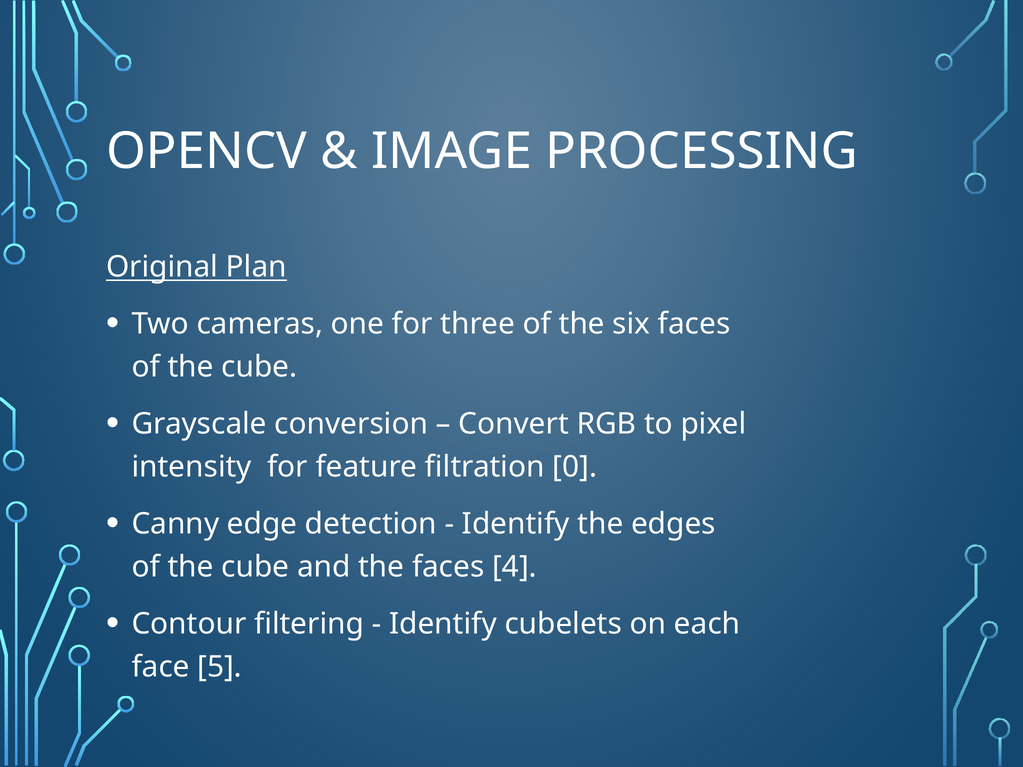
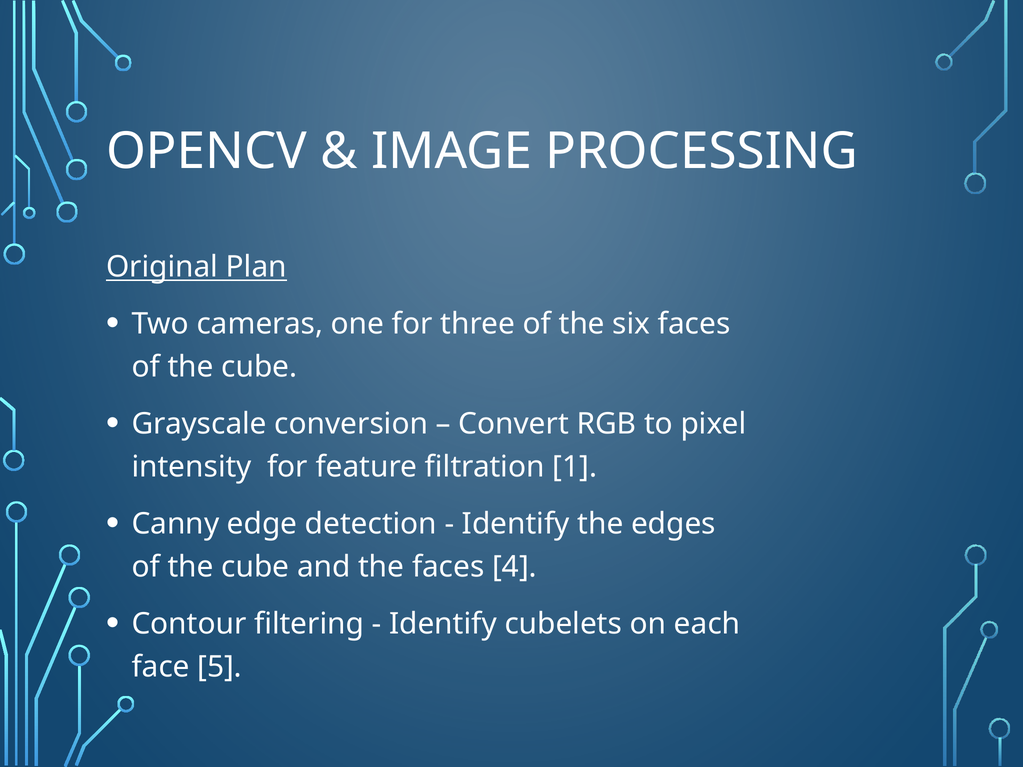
0: 0 -> 1 (575, 467)
